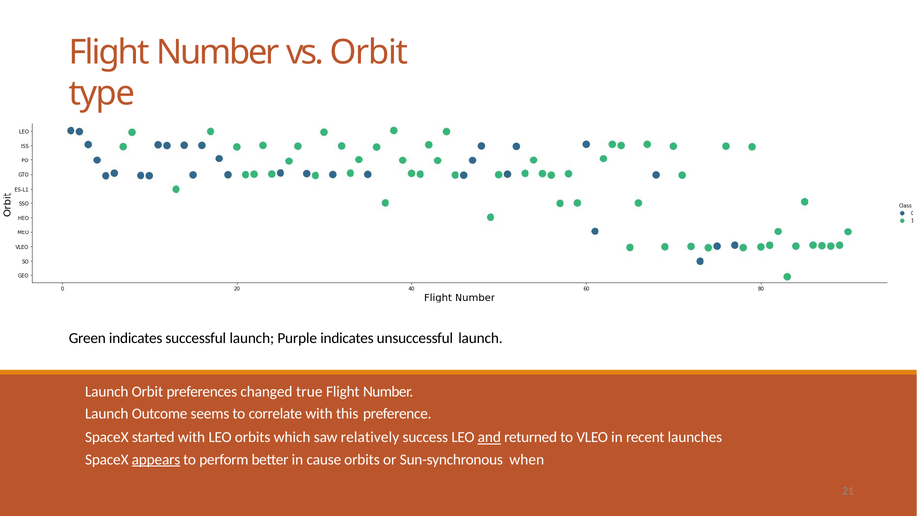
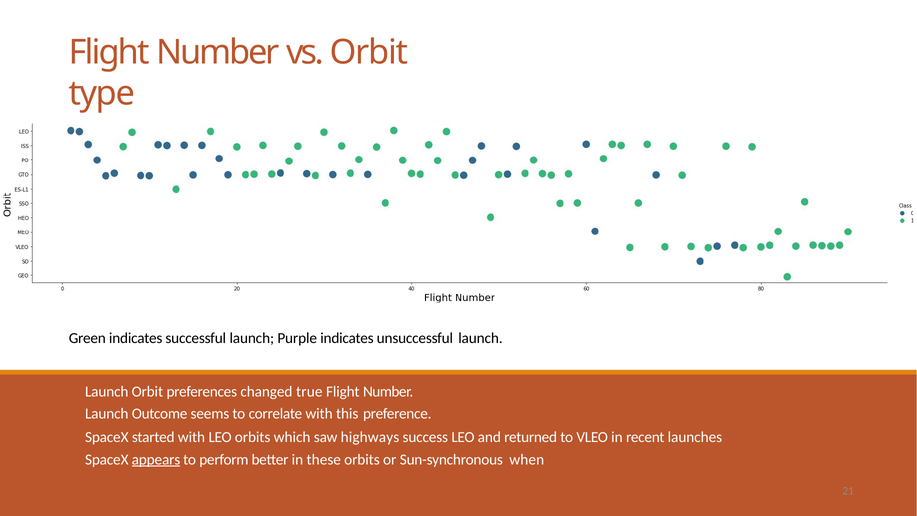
relatively: relatively -> highways (370, 437)
and underline: present -> none (489, 437)
cause: cause -> these (324, 459)
